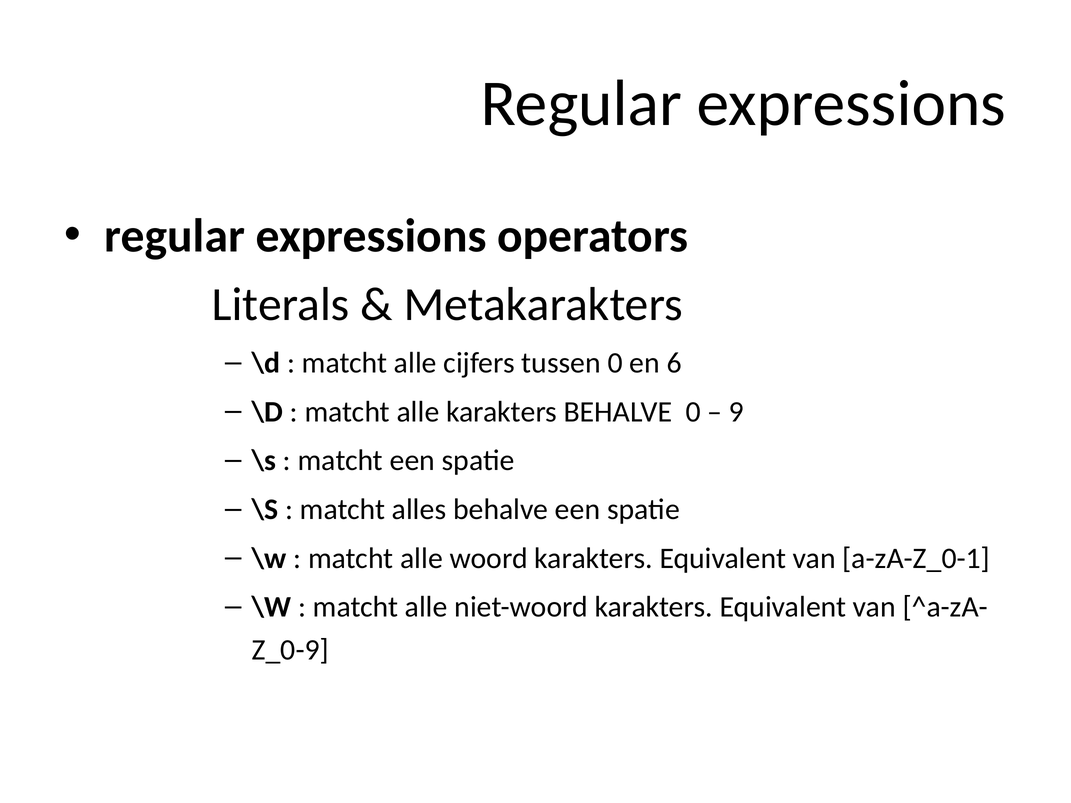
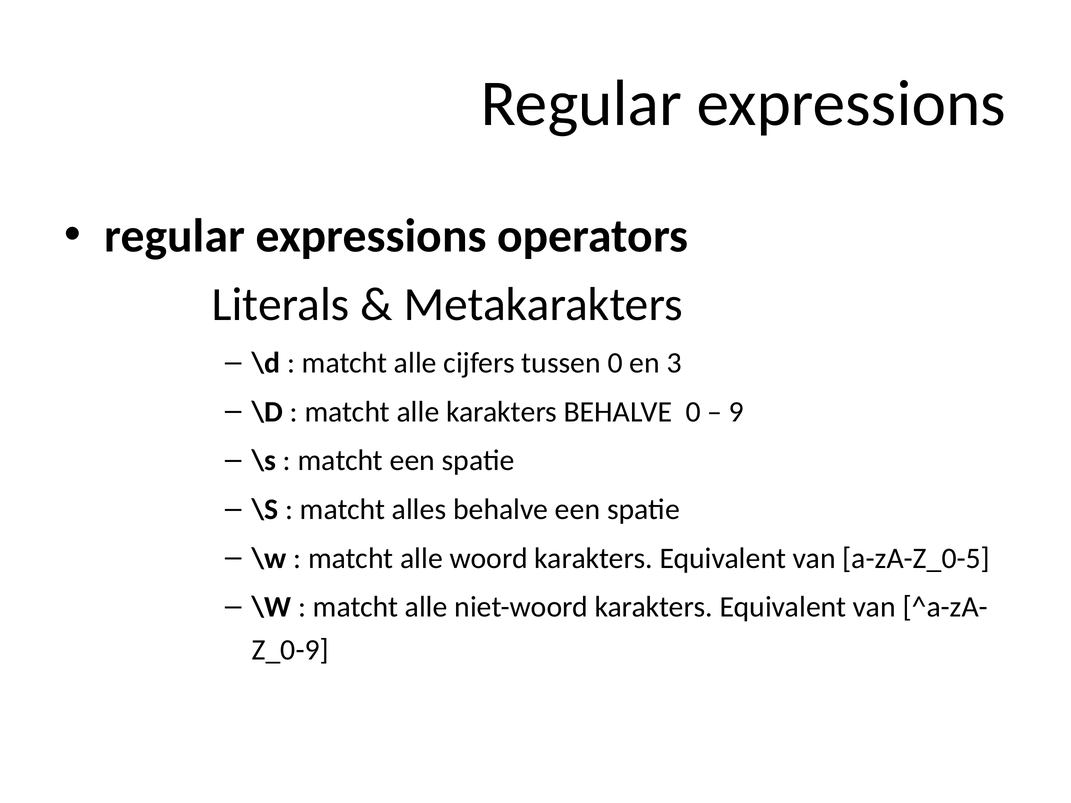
6: 6 -> 3 (674, 363)
a-zA-Z_0-1: a-zA-Z_0-1 -> a-zA-Z_0-5 (916, 558)
